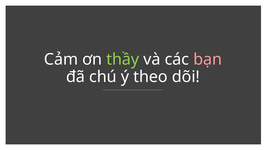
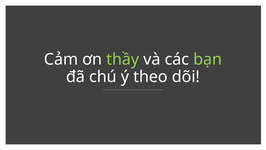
bạn colour: pink -> light green (208, 59)
